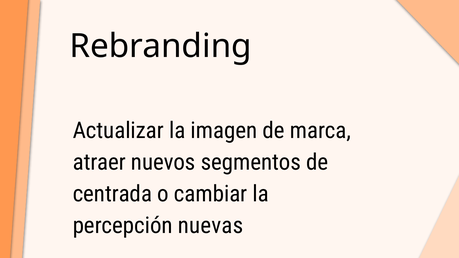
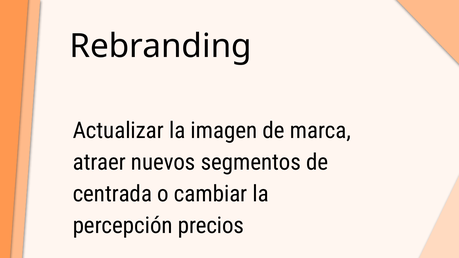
nuevas: nuevas -> precios (211, 226)
